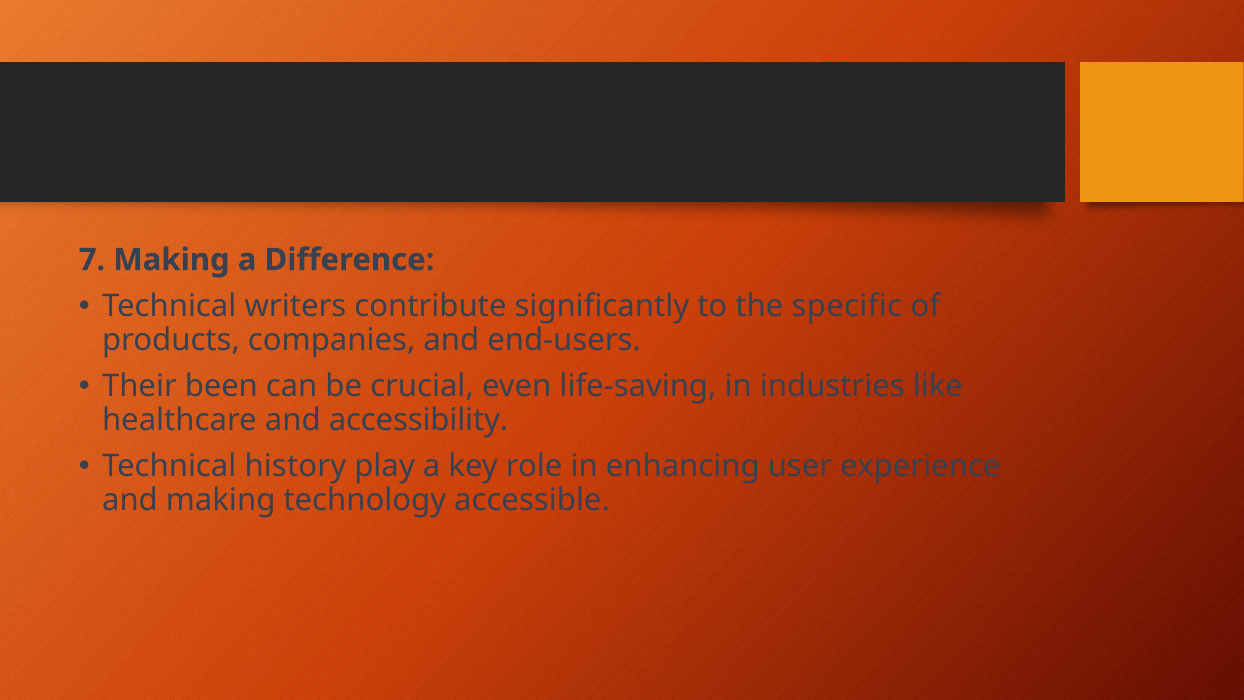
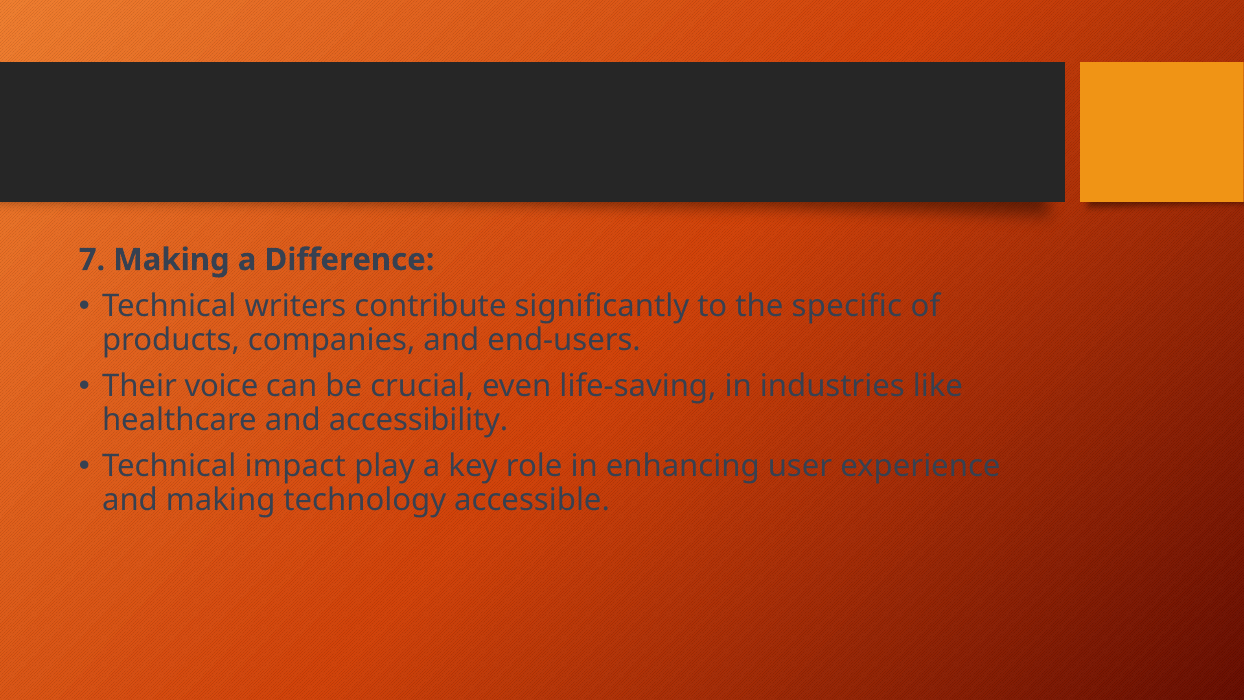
been: been -> voice (221, 386)
history: history -> impact (295, 466)
